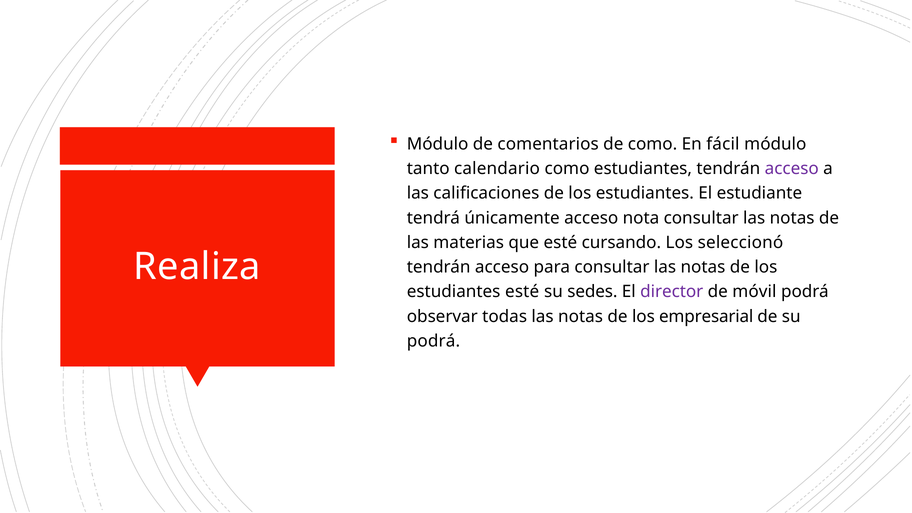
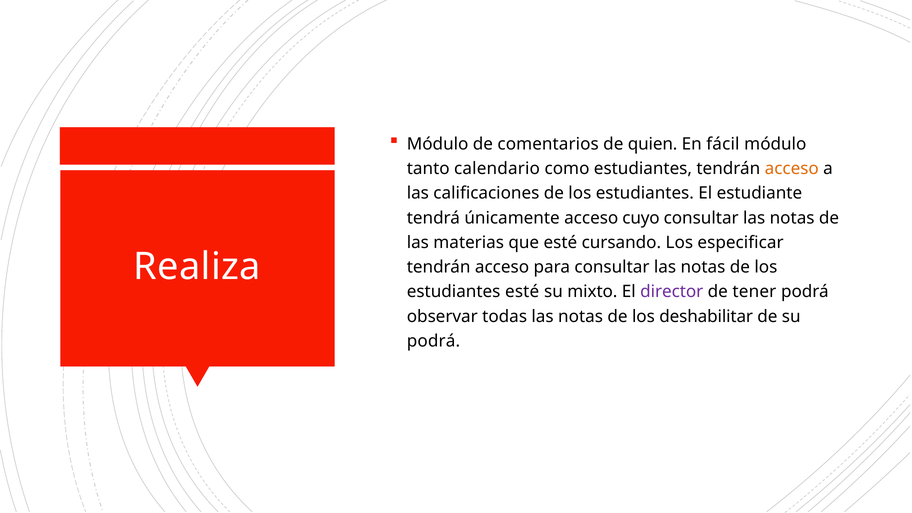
de como: como -> quien (653, 144)
acceso colour: purple -> orange (792, 169)
nota: nota -> cuyo (641, 218)
seleccionó: seleccionó -> especificar (741, 243)
sedes: sedes -> mixto (592, 292)
móvil: móvil -> tener (754, 292)
empresarial: empresarial -> deshabilitar (706, 316)
